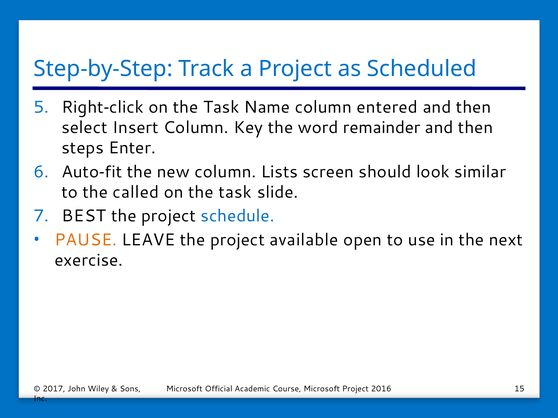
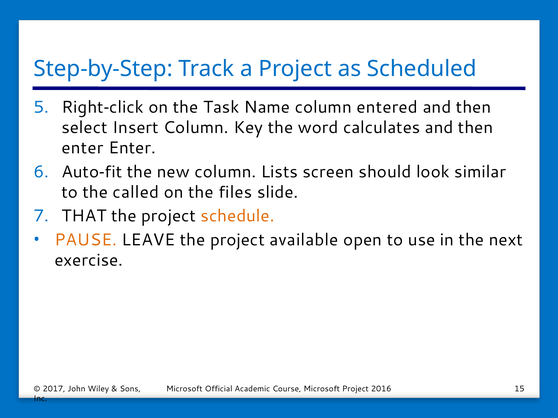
remainder: remainder -> calculates (382, 128)
steps: steps -> enter (83, 148)
task: task -> files (235, 192)
BEST: BEST -> THAT (84, 216)
schedule colour: blue -> orange (238, 216)
